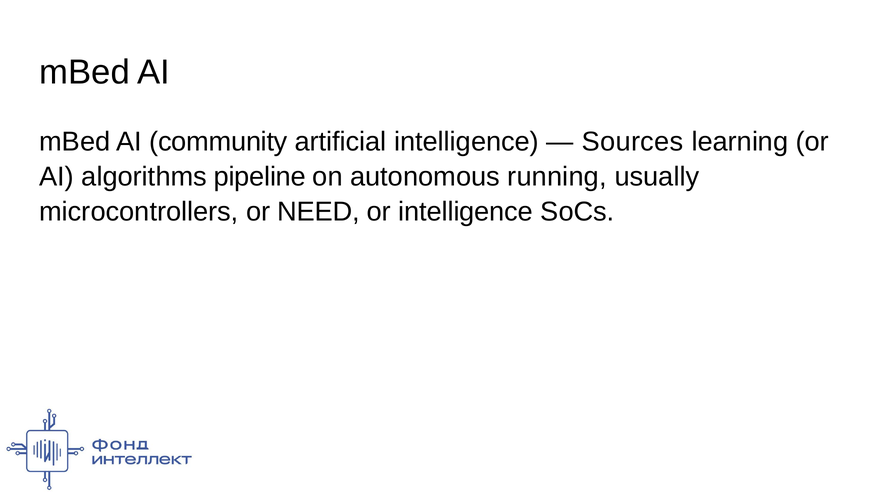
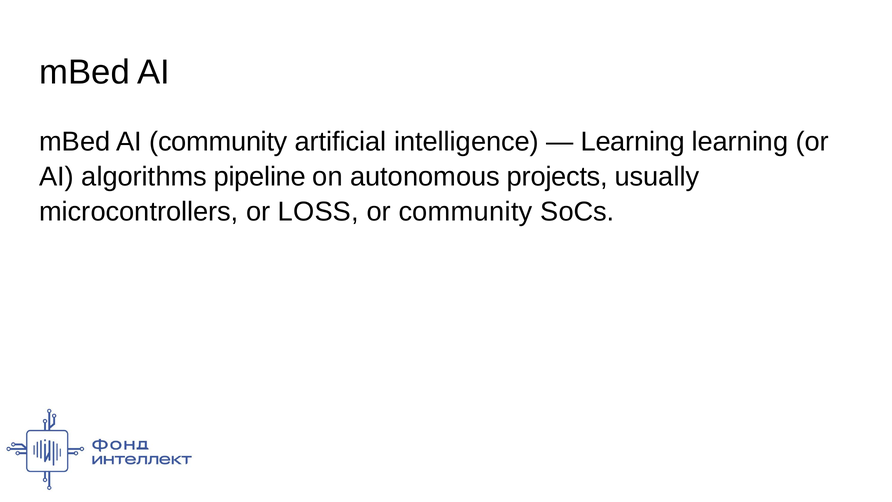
Sources: Sources -> Learning (633, 142)
running: running -> projects (557, 177)
NEED: NEED -> LOSS (318, 212)
or intelligence: intelligence -> community (466, 212)
